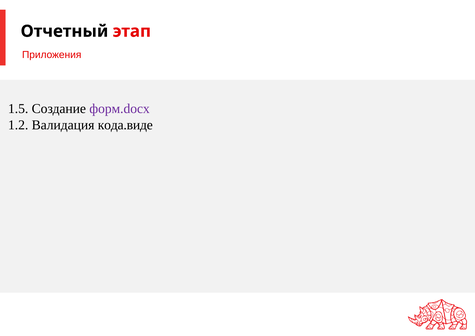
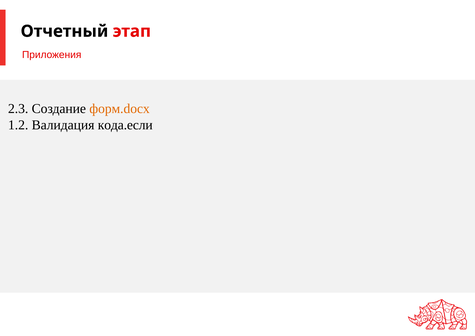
1.5: 1.5 -> 2.3 (18, 109)
форм.docx colour: purple -> orange (120, 109)
кода.виде: кода.виде -> кода.если (125, 125)
